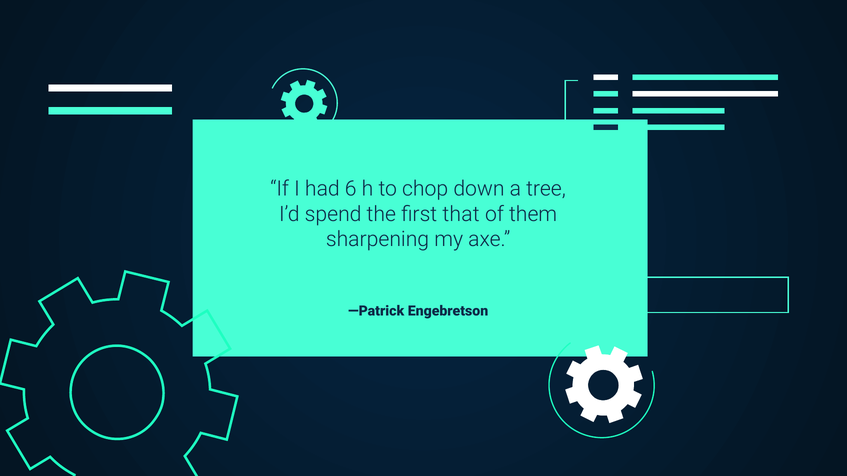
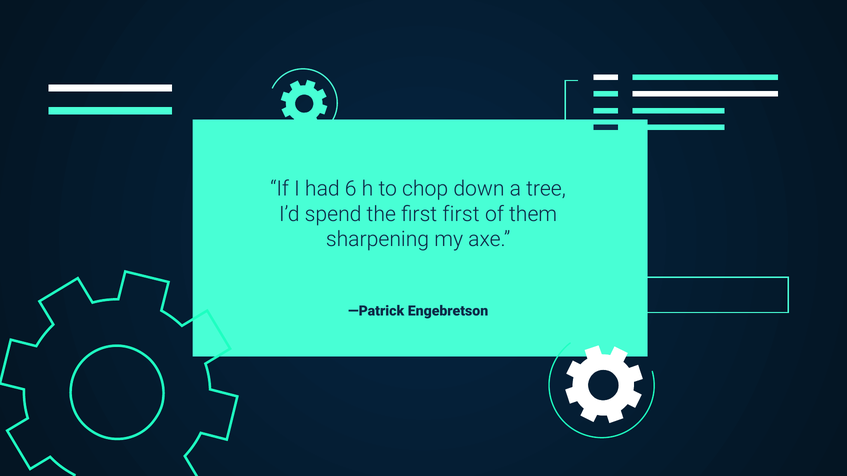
first that: that -> first (461, 214)
